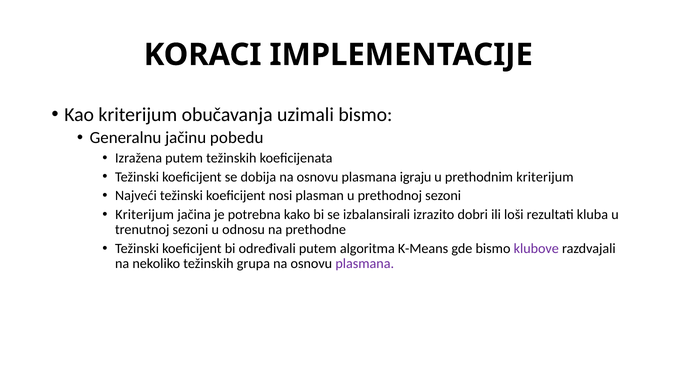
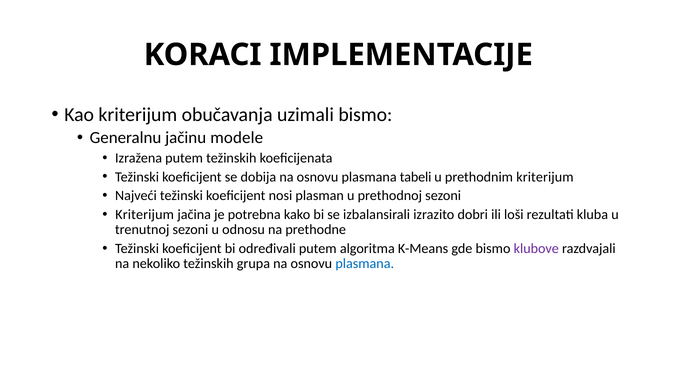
pobedu: pobedu -> modele (237, 138)
igraju: igraju -> tabeli (416, 177)
plasmana colour: purple -> blue (365, 264)
